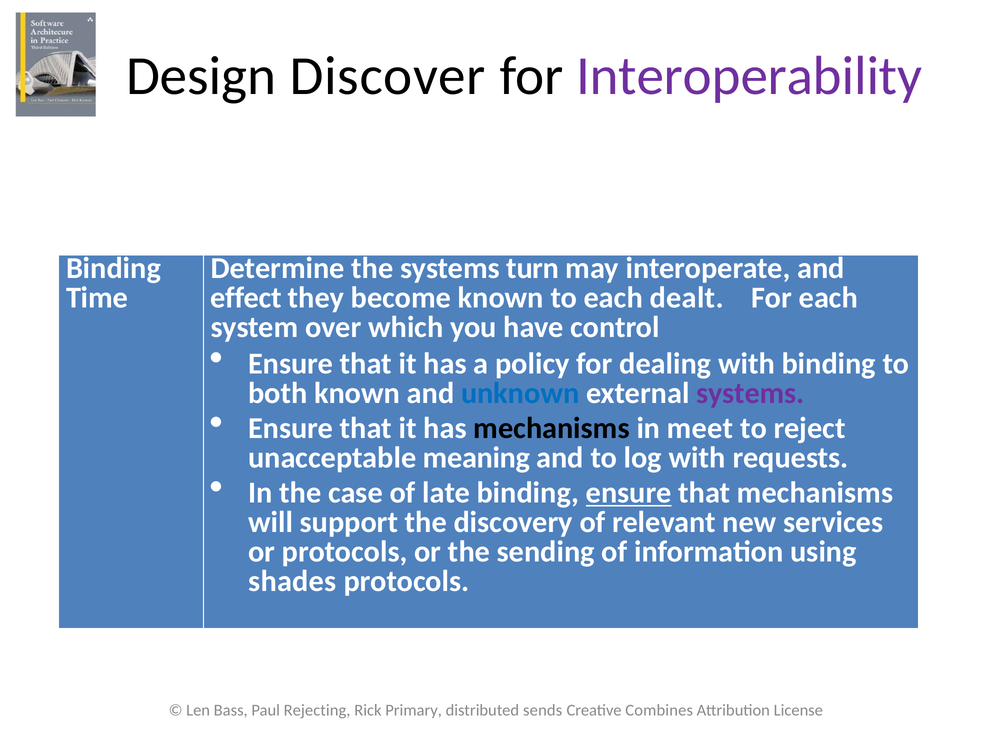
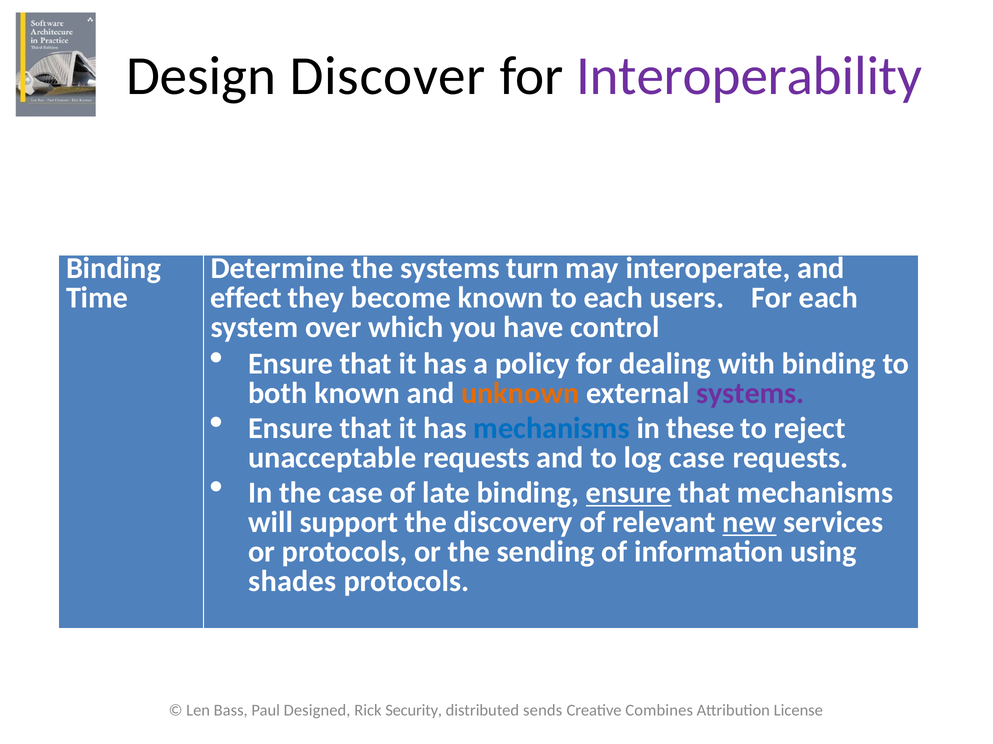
dealt: dealt -> users (687, 298)
unknown colour: blue -> orange (520, 394)
mechanisms colour: black -> blue (552, 429)
meet: meet -> these (700, 429)
unacceptable meaning: meaning -> requests (476, 458)
log with: with -> case (697, 458)
new underline: none -> present (750, 523)
Rejecting: Rejecting -> Designed (317, 711)
Primary: Primary -> Security (414, 711)
